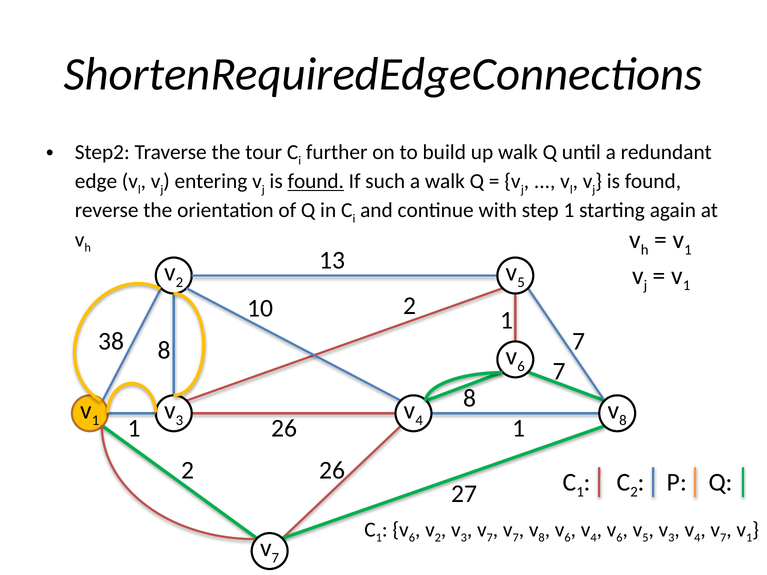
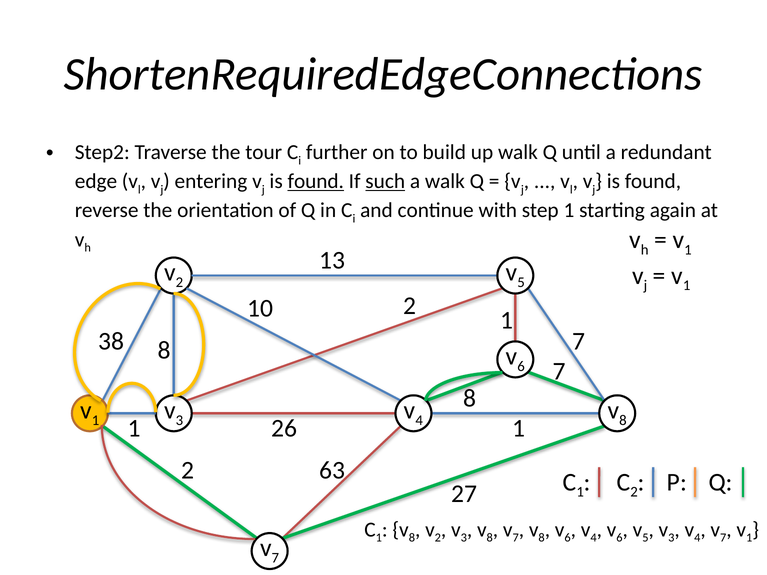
such underline: none -> present (385, 181)
26: 26 -> 63 (332, 470)
6: 6 -> 8 (412, 538)
7: 7 -> 8 (490, 538)
